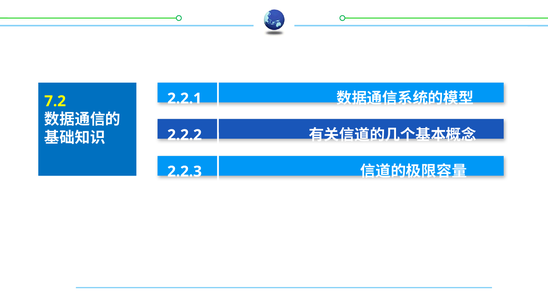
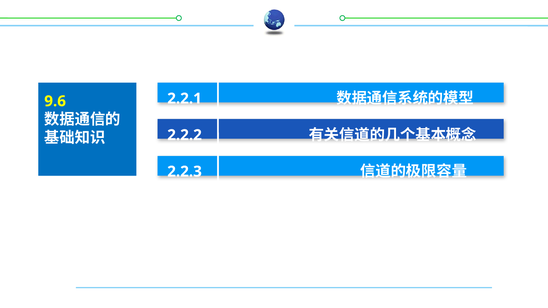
7.2: 7.2 -> 9.6 (55, 101)
